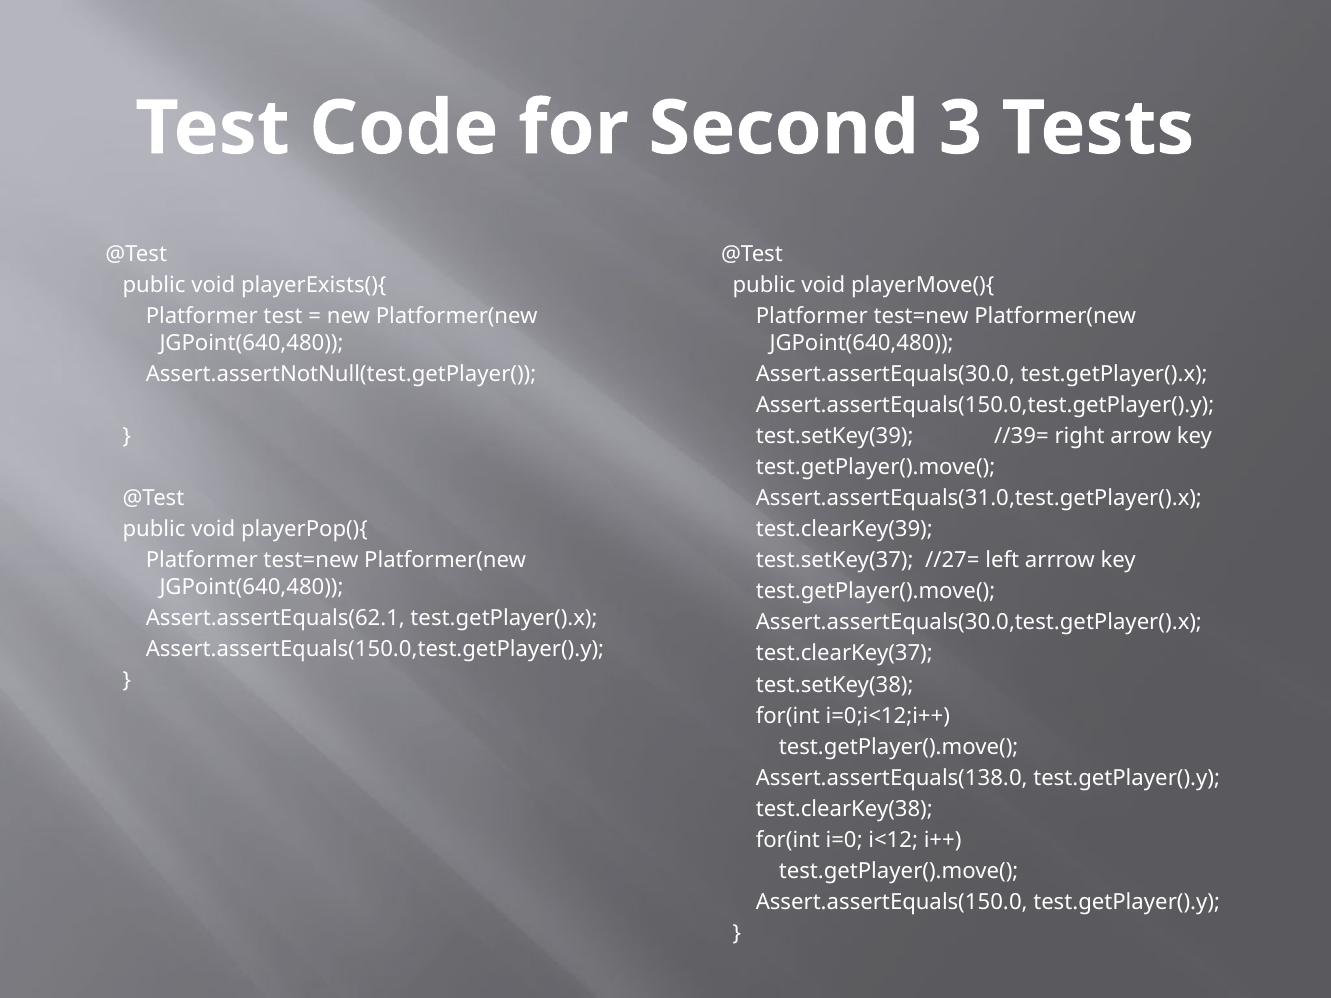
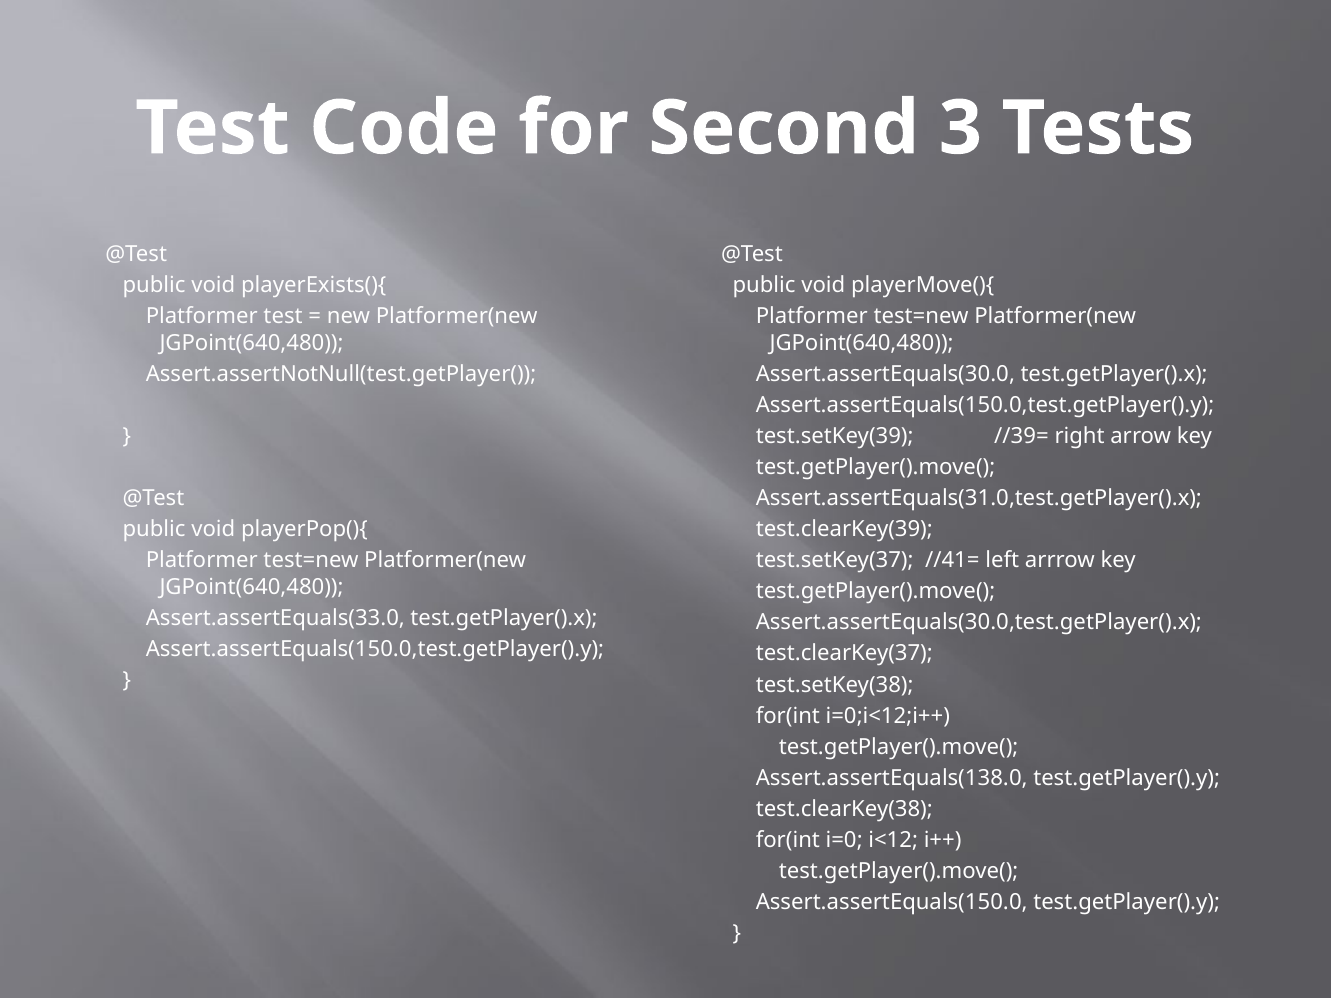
//27=: //27= -> //41= (952, 561)
Assert.assertEquals(62.1: Assert.assertEquals(62.1 -> Assert.assertEquals(33.0 (275, 618)
